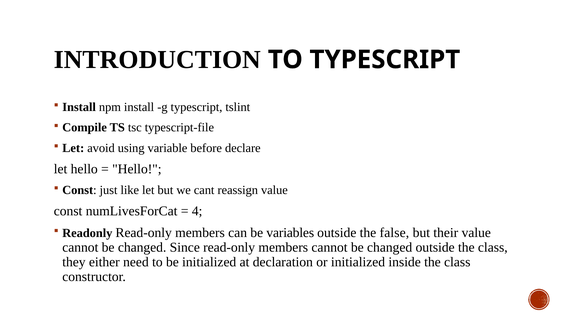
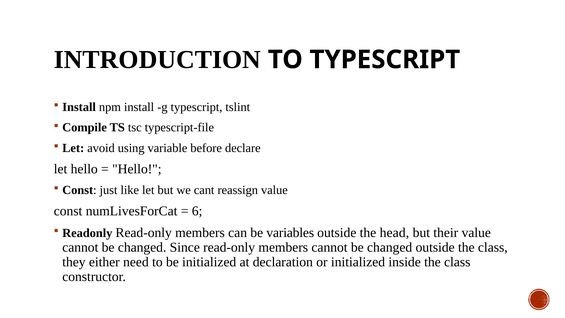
4: 4 -> 6 (197, 211)
false: false -> head (394, 233)
